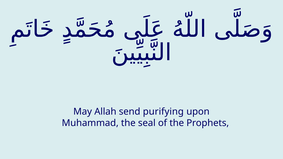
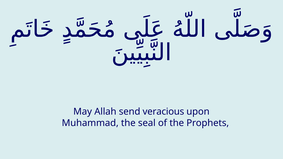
purifying: purifying -> veracious (163, 112)
